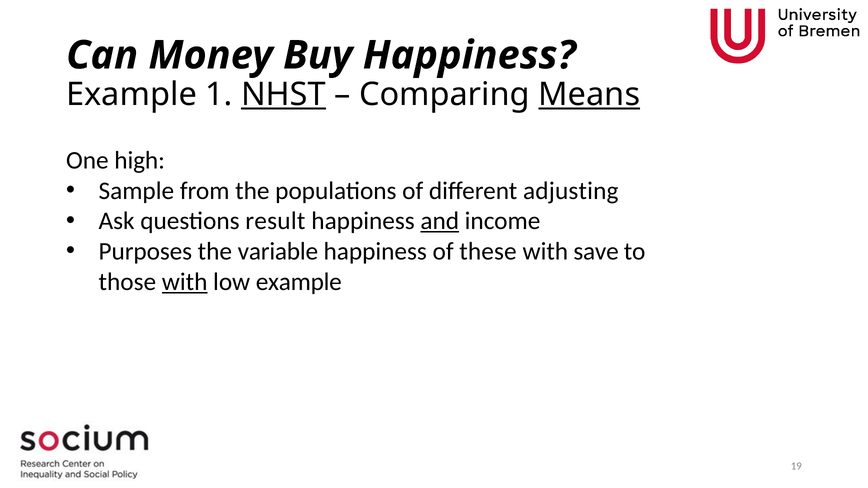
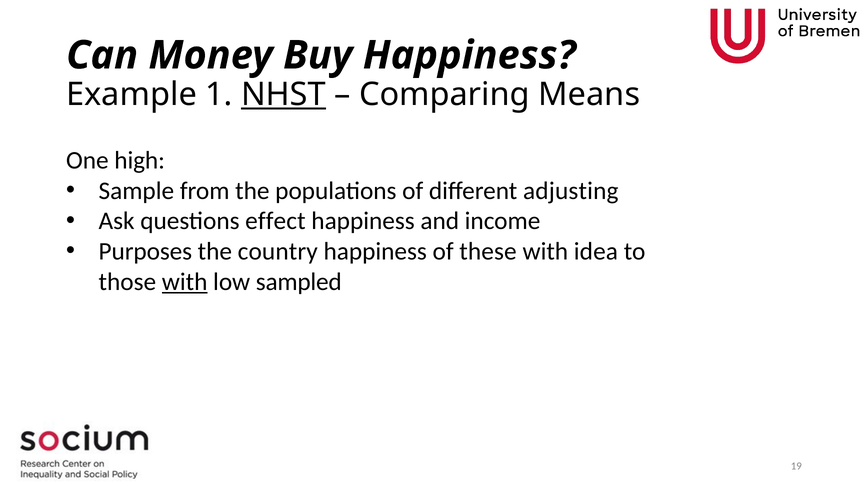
Means underline: present -> none (589, 94)
result: result -> effect (275, 221)
and underline: present -> none (440, 221)
variable: variable -> country (278, 252)
save: save -> idea (596, 252)
low example: example -> sampled (299, 282)
